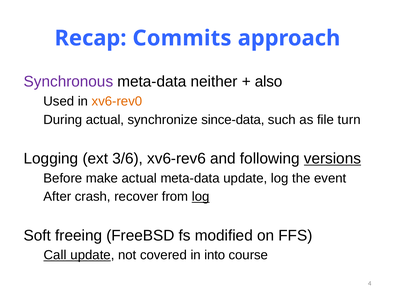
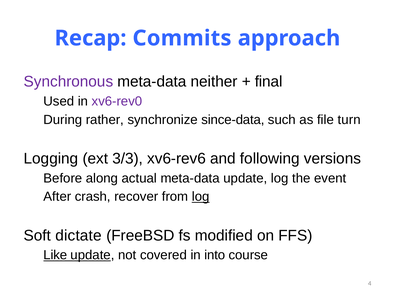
also: also -> final (269, 81)
xv6-rev0 colour: orange -> purple (117, 101)
During actual: actual -> rather (105, 119)
3/6: 3/6 -> 3/3 (128, 158)
versions underline: present -> none (332, 158)
make: make -> along (102, 178)
freeing: freeing -> dictate (79, 235)
Call: Call -> Like (55, 254)
